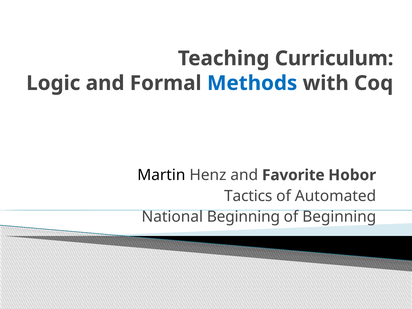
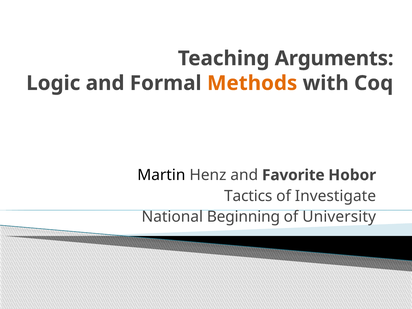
Curriculum: Curriculum -> Arguments (334, 58)
Methods colour: blue -> orange (252, 83)
Automated: Automated -> Investigate (335, 196)
of Beginning: Beginning -> University (339, 217)
